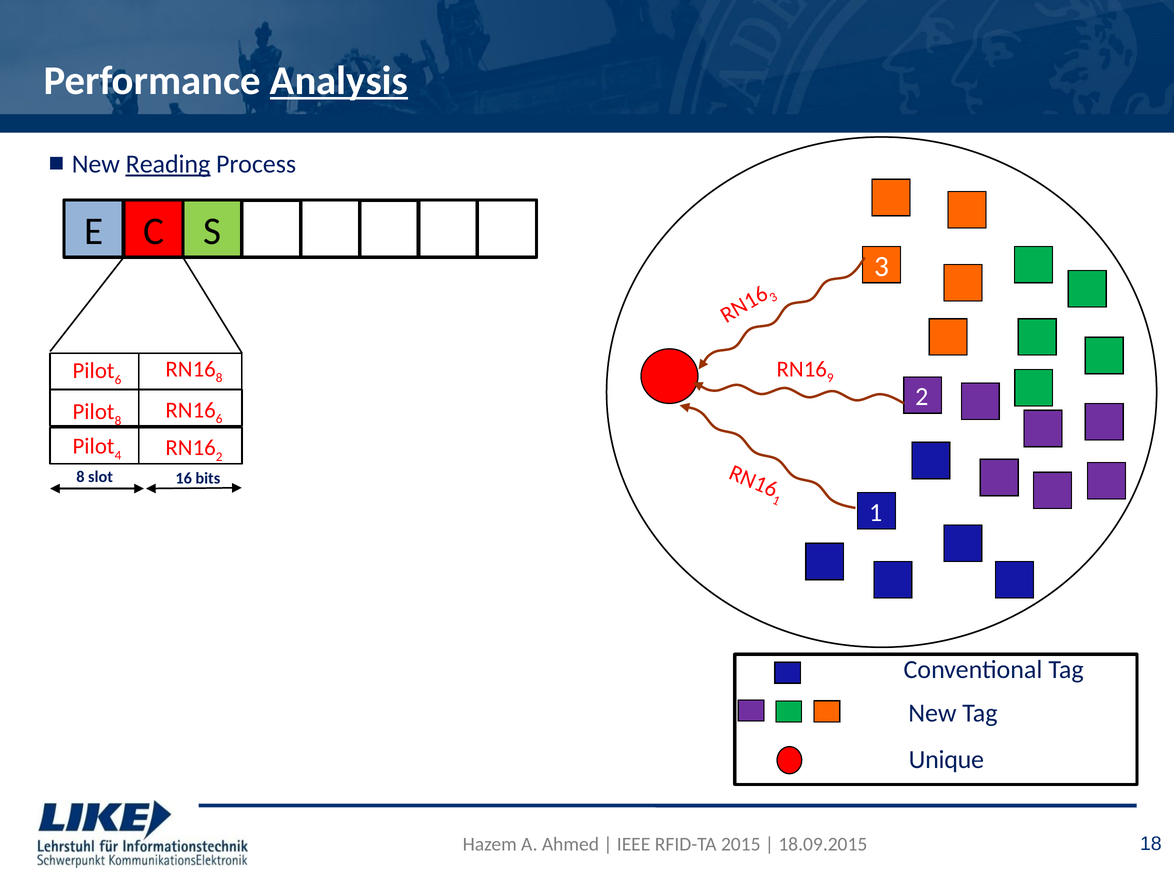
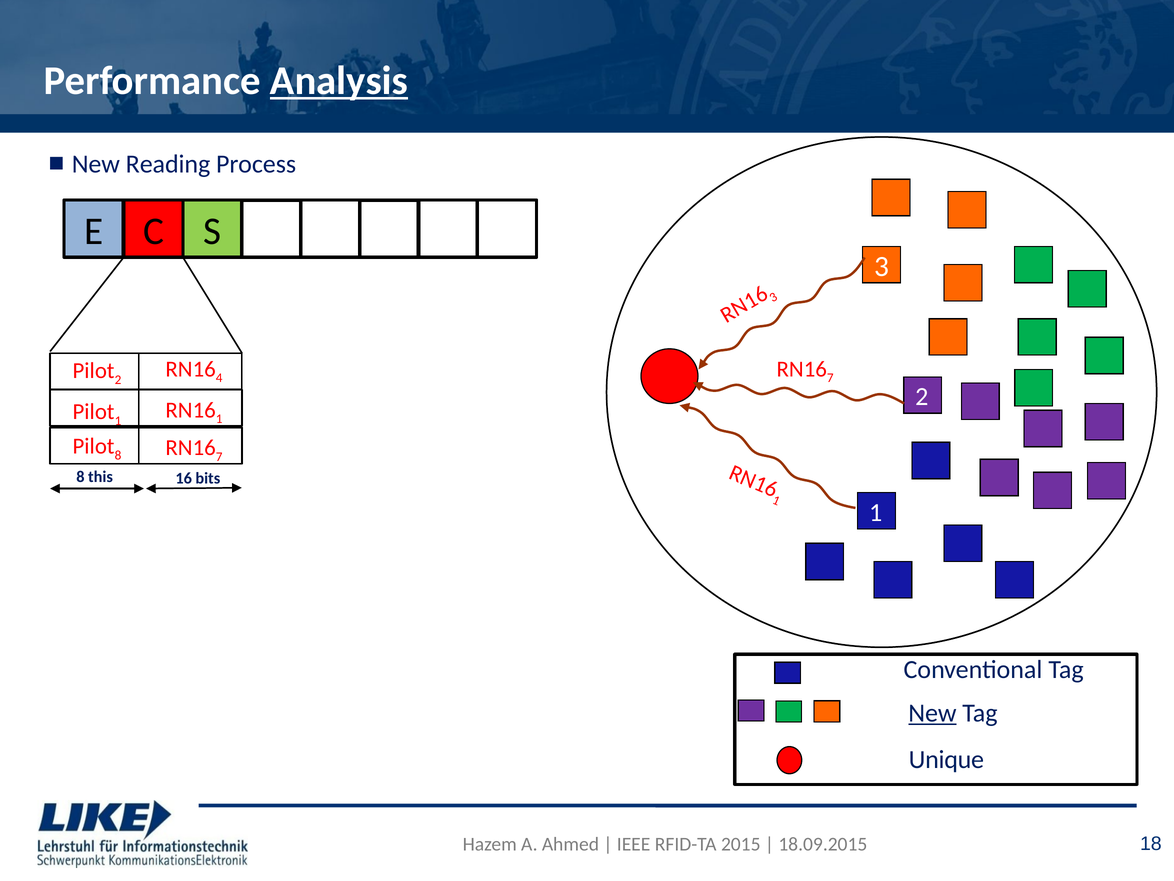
Reading underline: present -> none (168, 164)
8: 8 -> 4 (219, 378)
9: 9 -> 7 (830, 378)
6: 6 -> 2 (118, 380)
6: 6 -> 1 (219, 419)
8: 8 -> 1 (118, 421)
4: 4 -> 8 (118, 455)
2: 2 -> 7 (219, 457)
slot: slot -> this (101, 477)
New underline: none -> present (932, 713)
